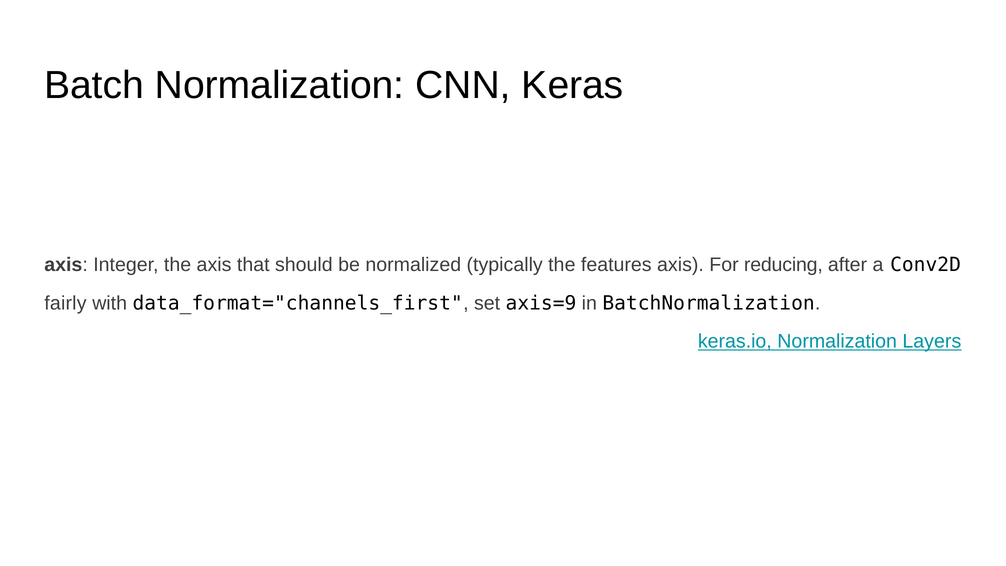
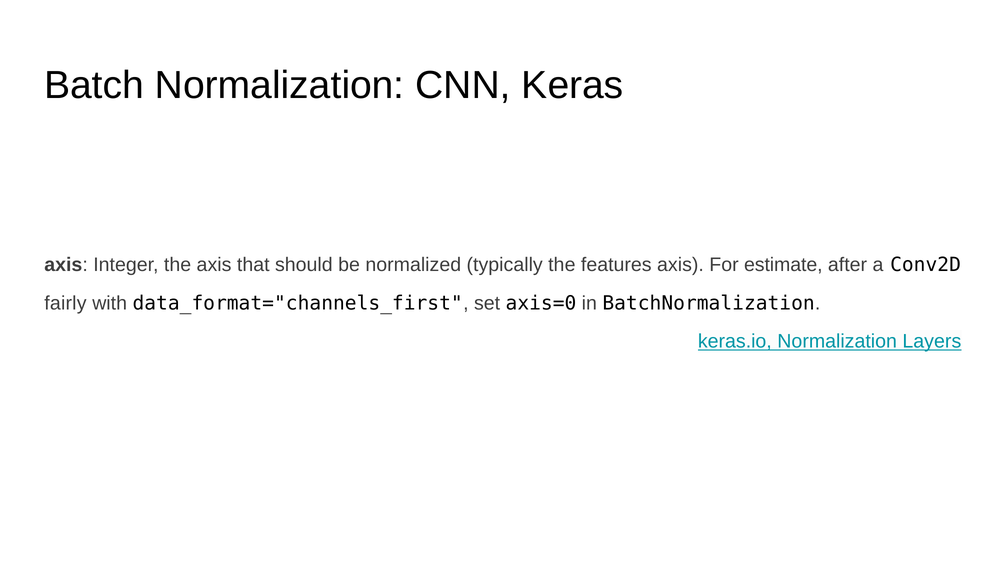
reducing: reducing -> estimate (783, 265)
axis=9: axis=9 -> axis=0 (541, 303)
